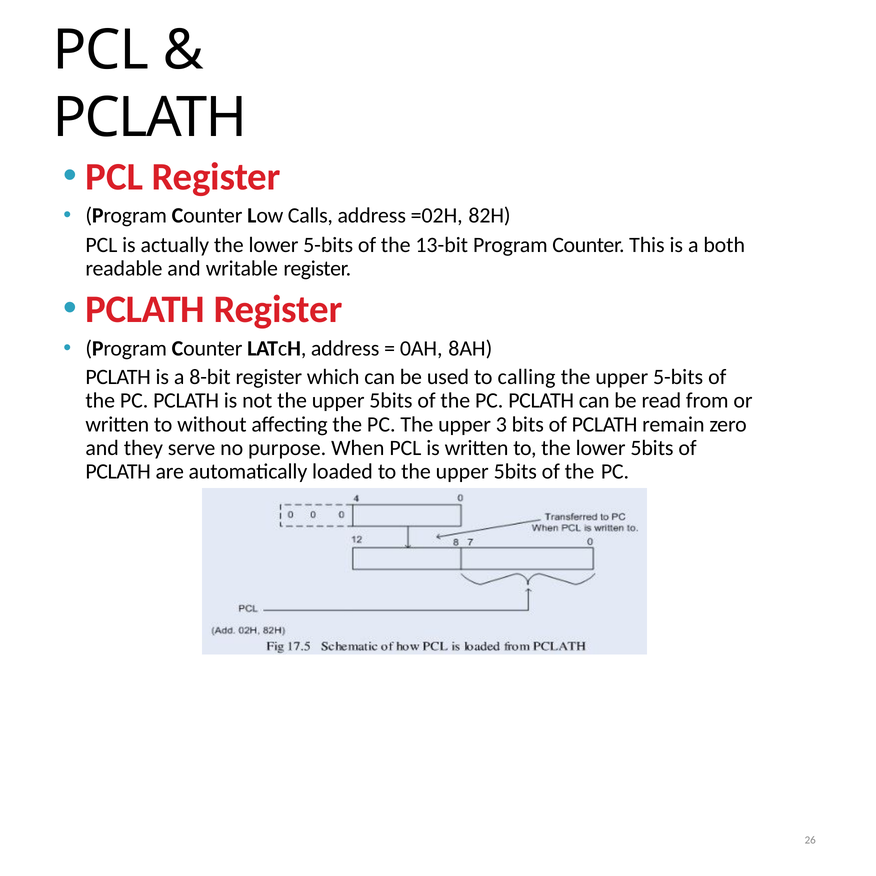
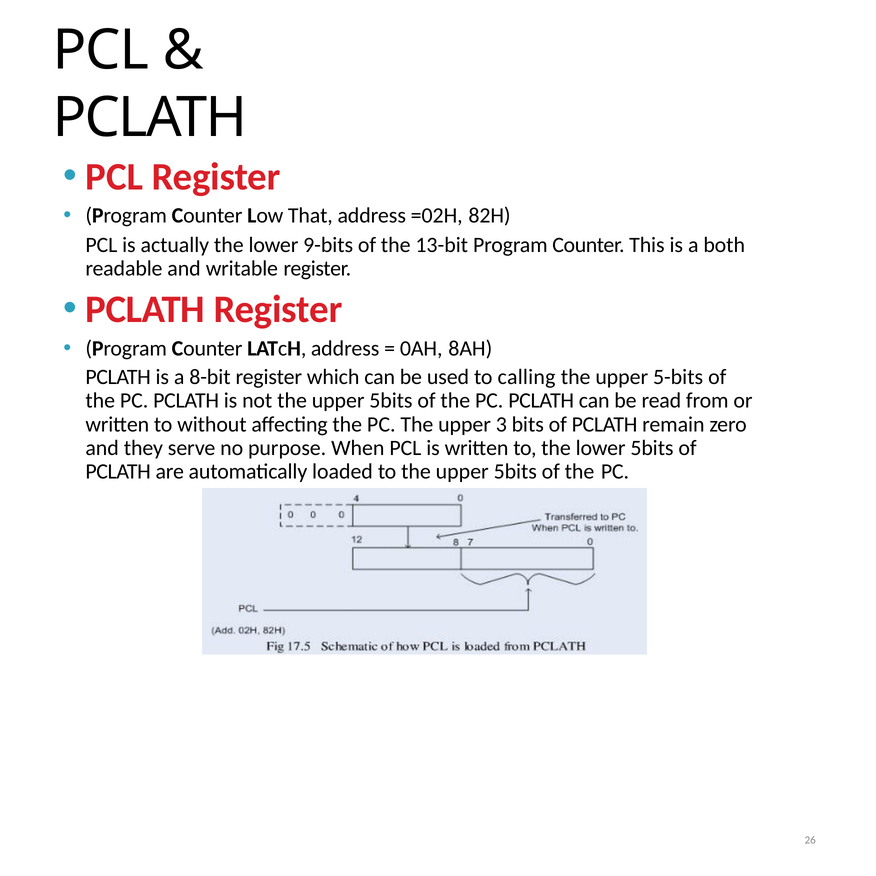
Calls: Calls -> That (310, 216)
lower 5-bits: 5-bits -> 9-bits (328, 245)
